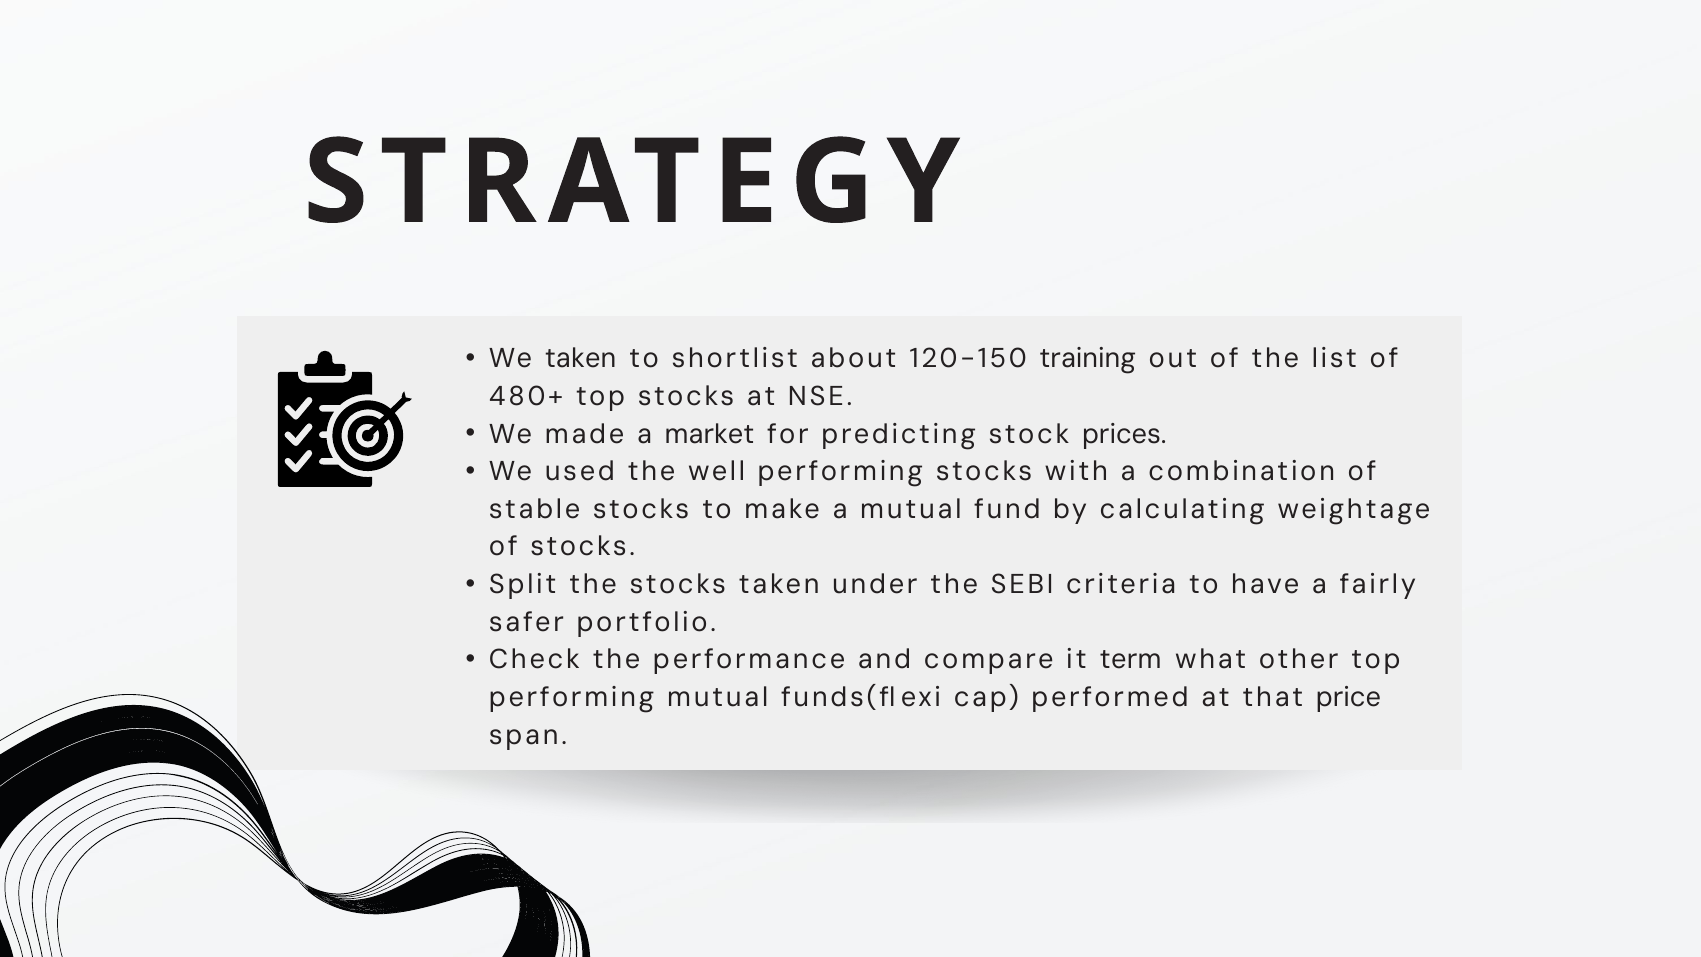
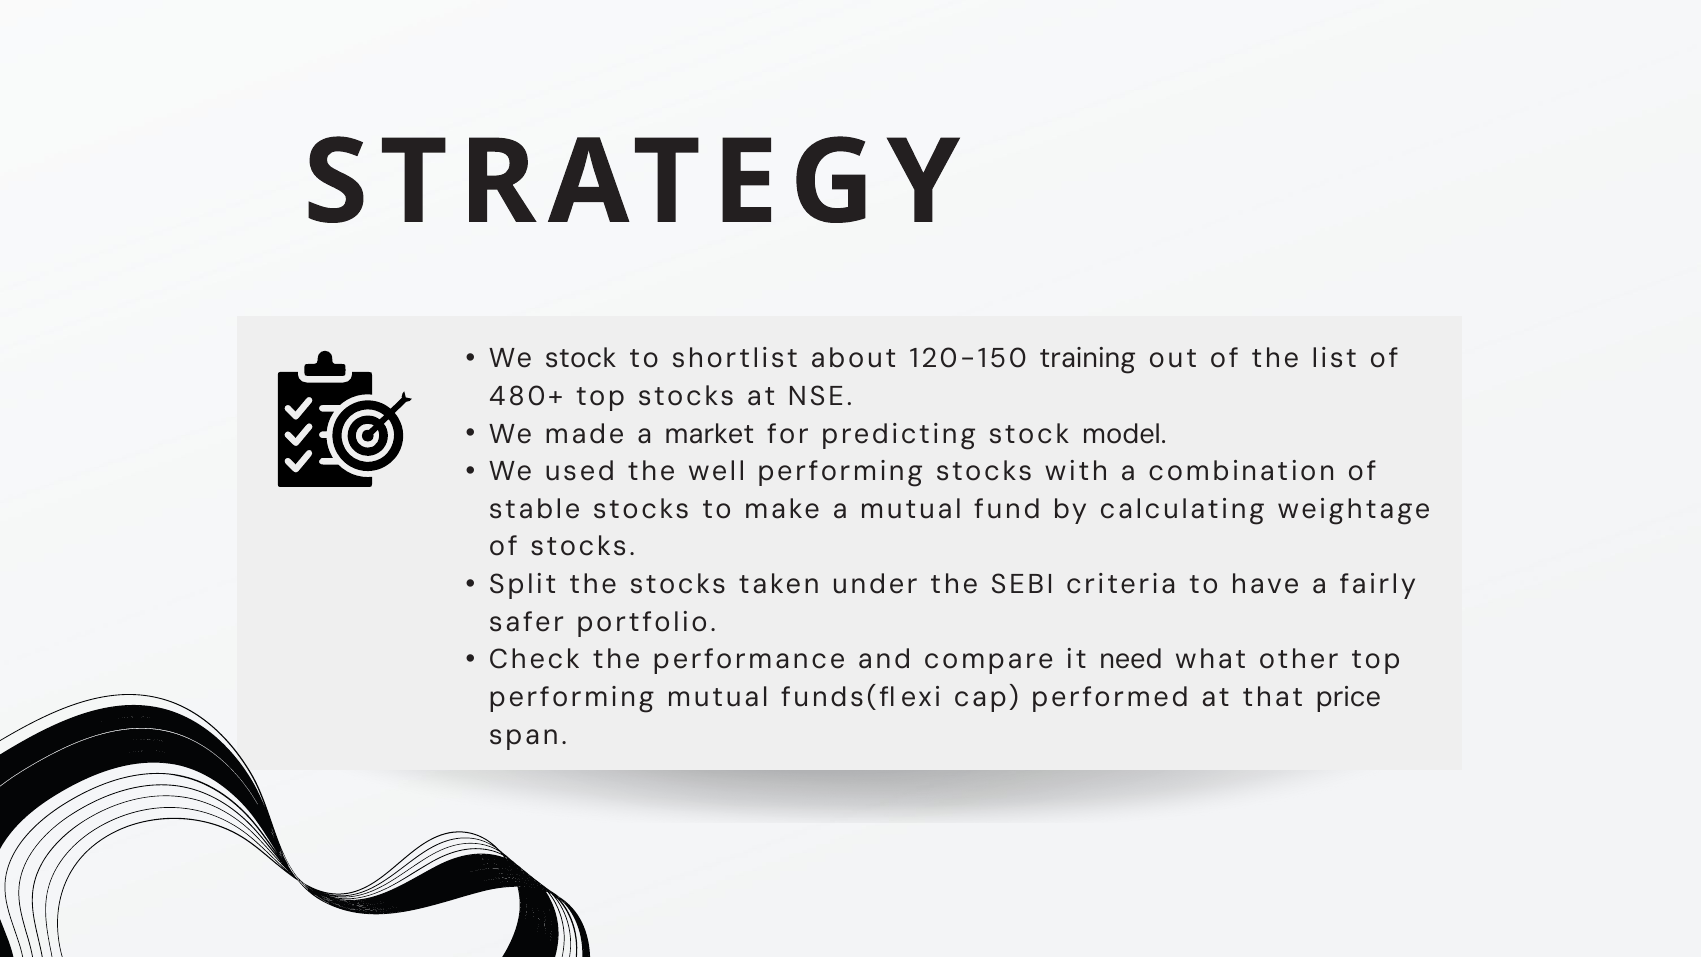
We taken: taken -> stock (581, 359)
prices: prices -> model (1124, 434)
term: term -> need (1131, 660)
